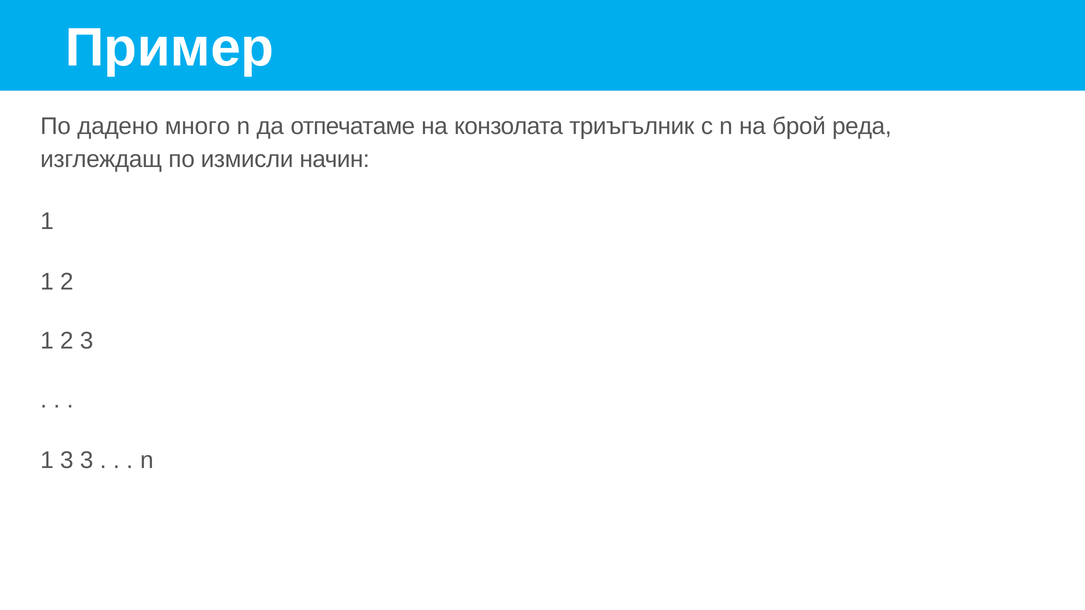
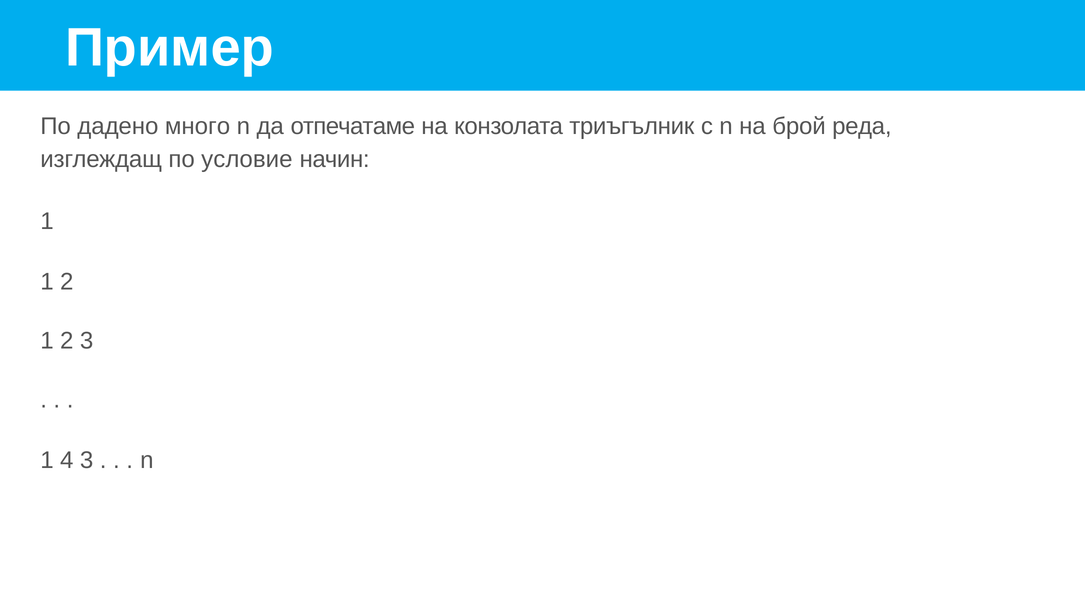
измисли: измисли -> условие (247, 159)
1 3: 3 -> 4 (67, 461)
